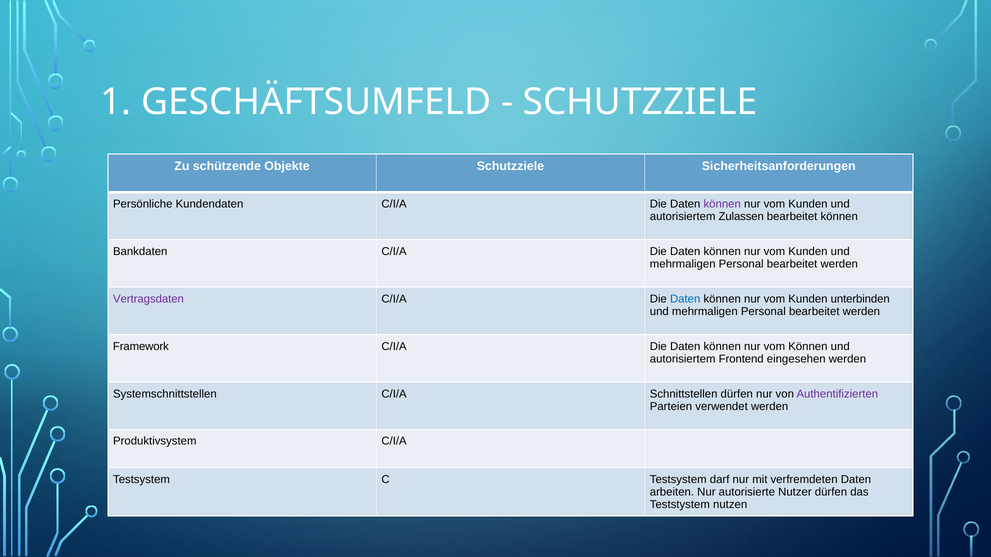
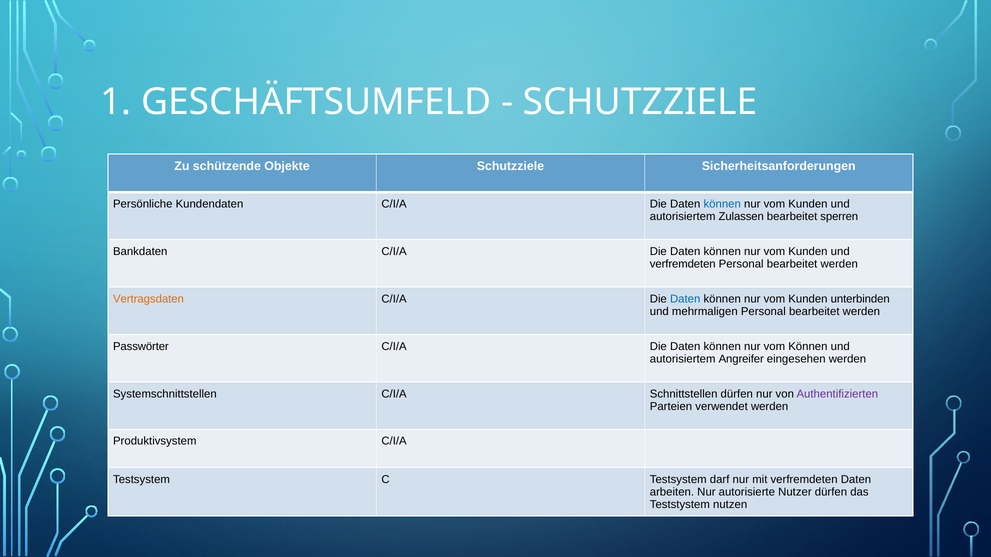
können colour: purple -> blue (722, 204)
bearbeitet können: können -> sperren (839, 217)
mehrmaligen: mehrmaligen -> verfremdeten (683, 264)
Vertragsdaten colour: purple -> orange (148, 299)
Framework: Framework -> Passwörter (141, 347)
Frontend: Frontend -> Angreifer (741, 359)
